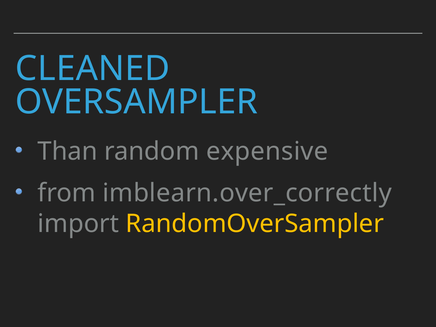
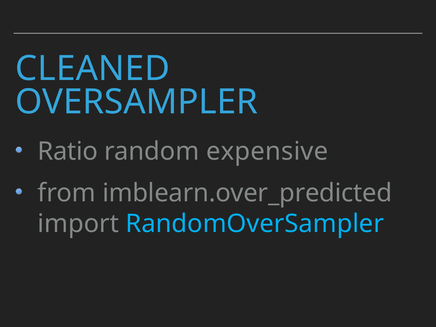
Than: Than -> Ratio (68, 151)
imblearn.over_correctly: imblearn.over_correctly -> imblearn.over_predicted (247, 193)
RandomOverSampler colour: yellow -> light blue (255, 224)
